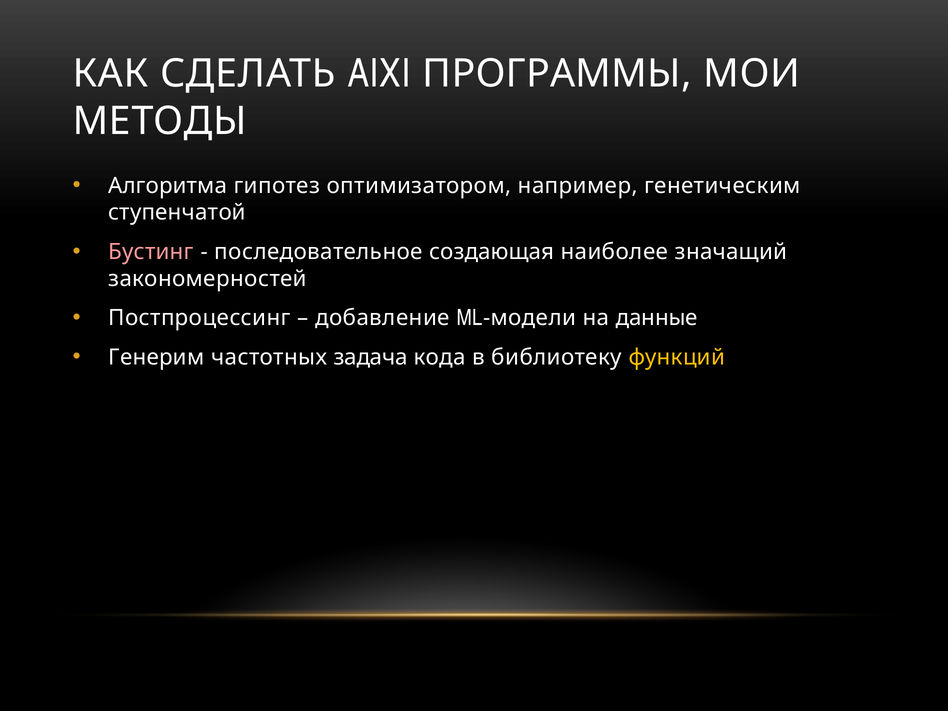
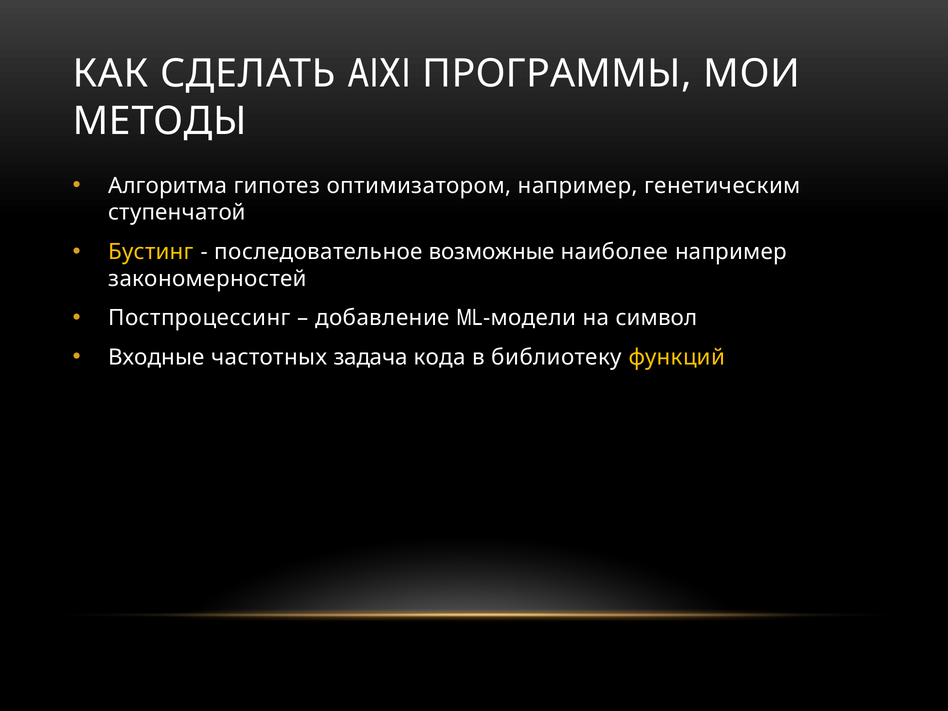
Бустинг colour: pink -> yellow (151, 252)
создающая: создающая -> возможные (492, 252)
наиболее значащий: значащий -> например (731, 252)
данные: данные -> символ (657, 318)
Генерим: Генерим -> Входные (156, 357)
